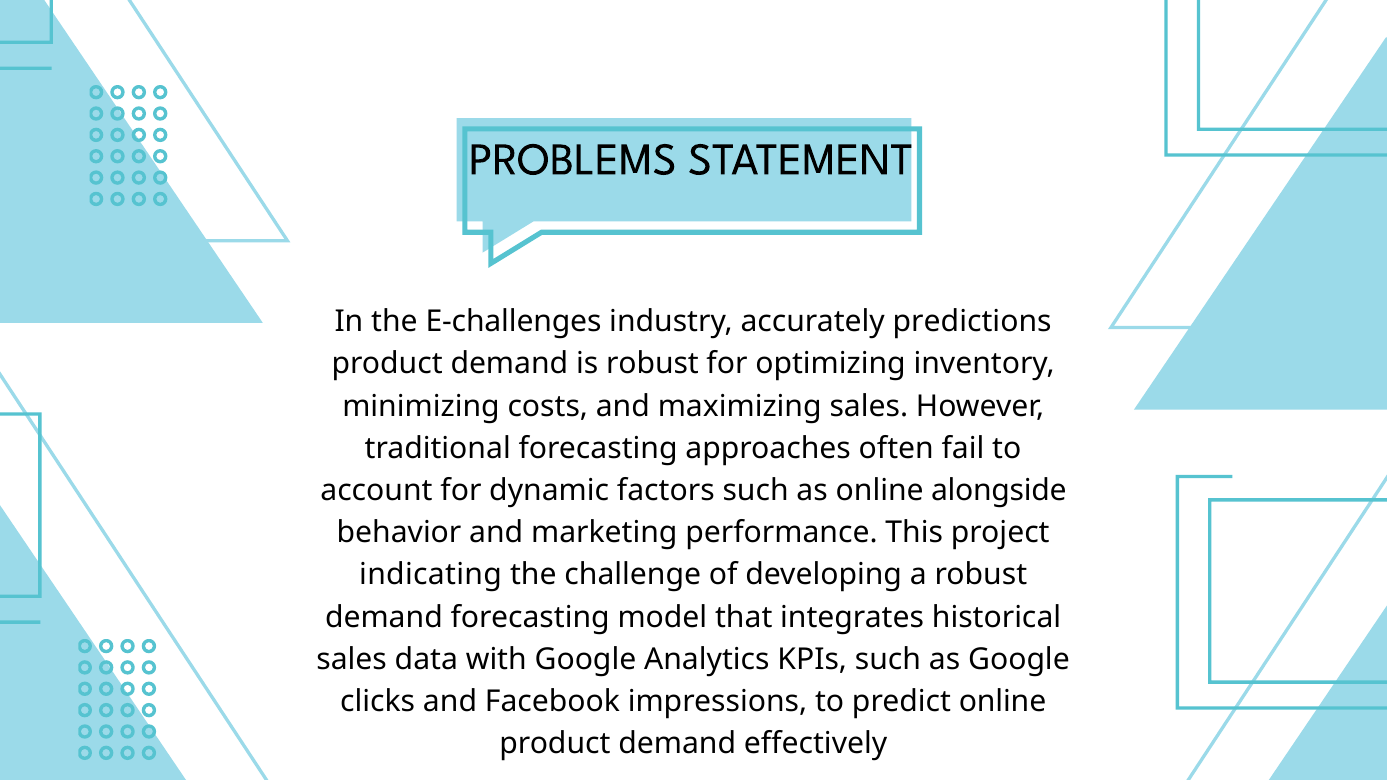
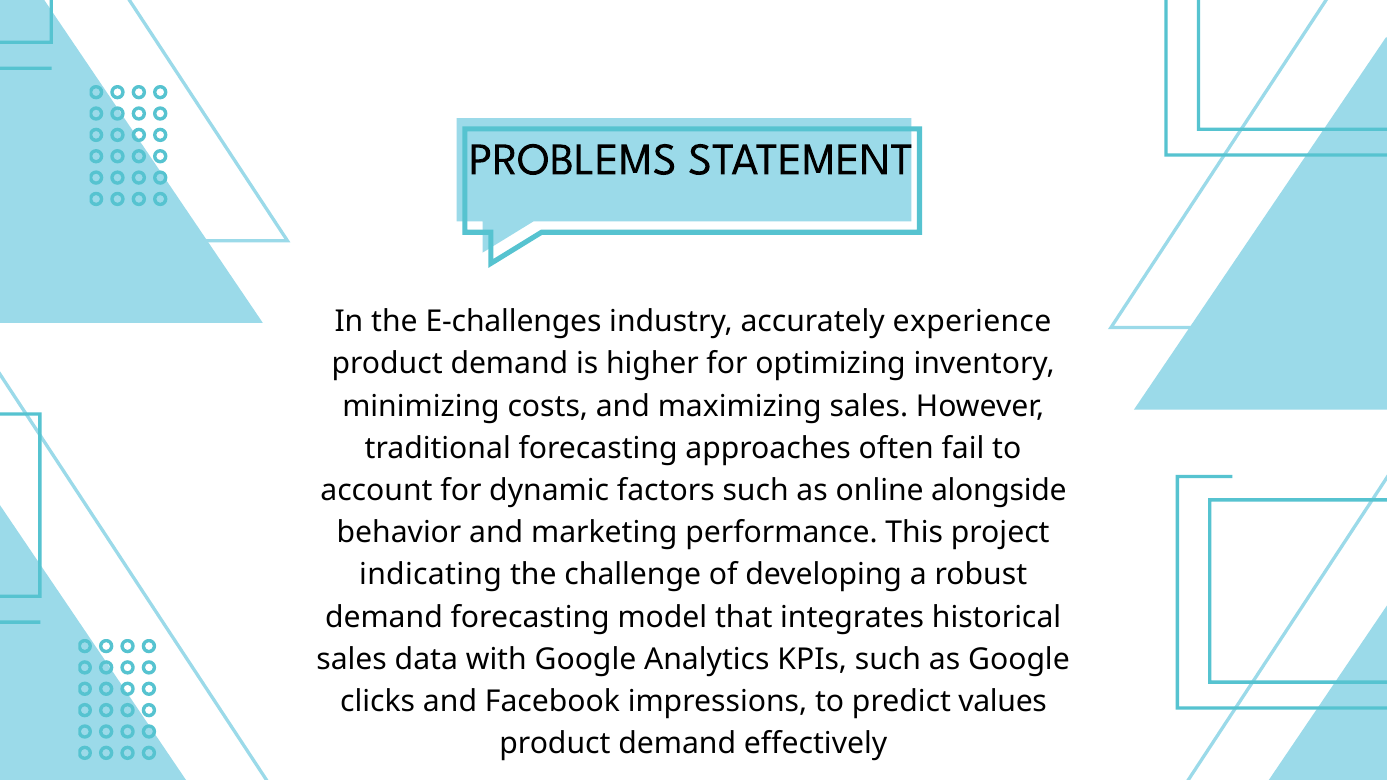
predictions: predictions -> experience (972, 322)
is robust: robust -> higher (652, 364)
predict online: online -> values (1003, 702)
